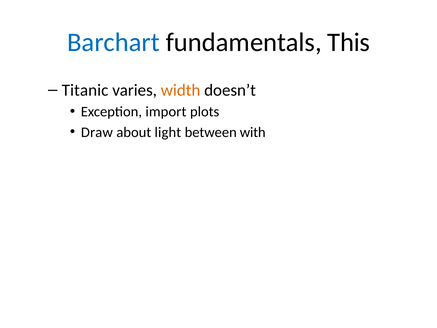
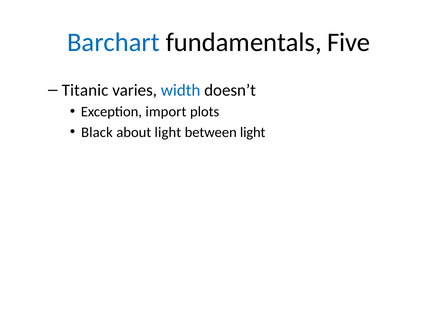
This: This -> Five (349, 42)
width colour: orange -> blue (181, 90)
Draw: Draw -> Black (97, 132)
between with: with -> light (253, 132)
